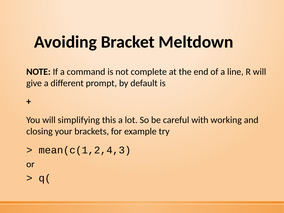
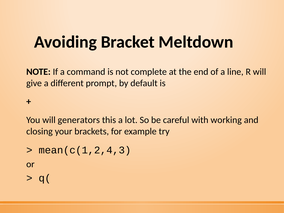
simplifying: simplifying -> generators (79, 120)
